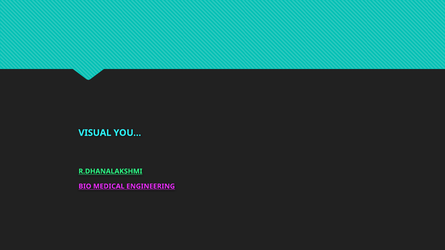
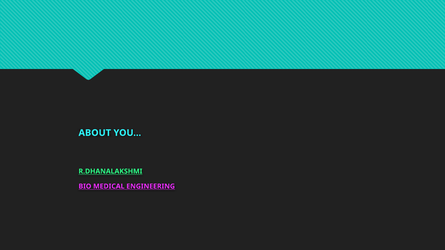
VISUAL: VISUAL -> ABOUT (95, 133)
